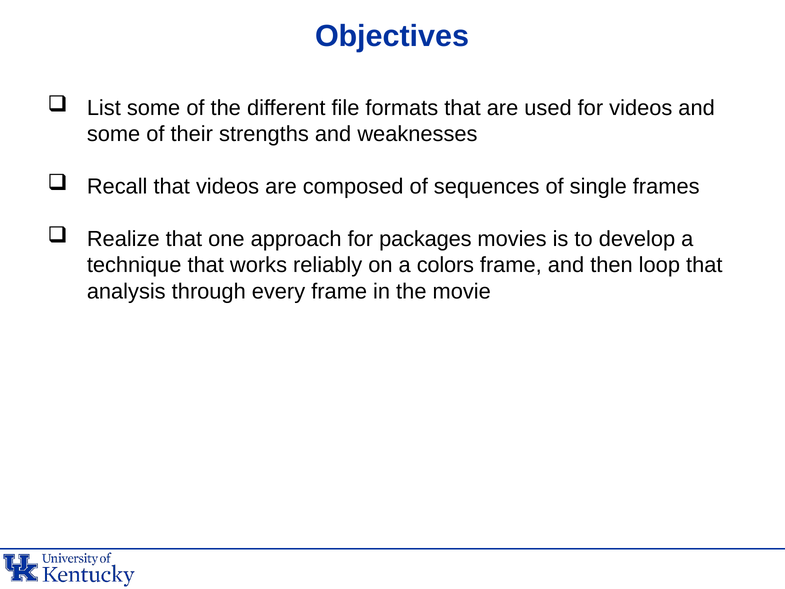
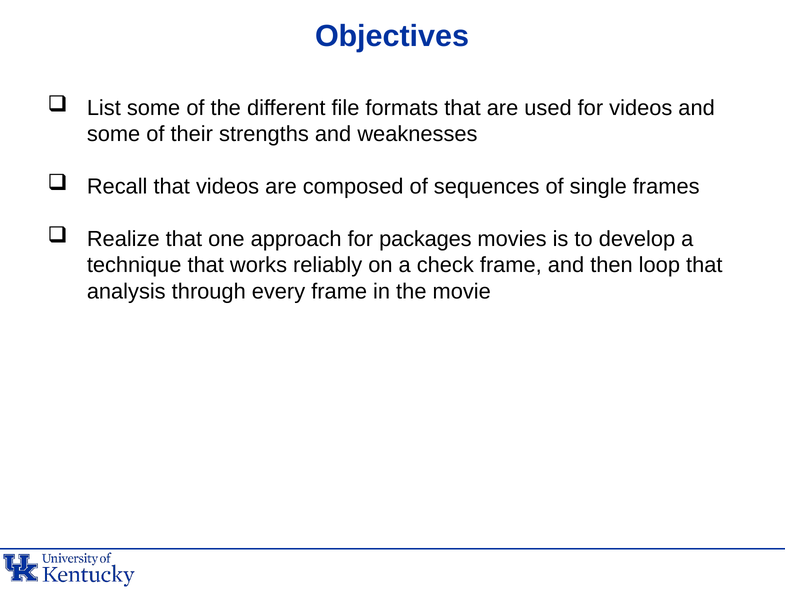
colors: colors -> check (445, 265)
